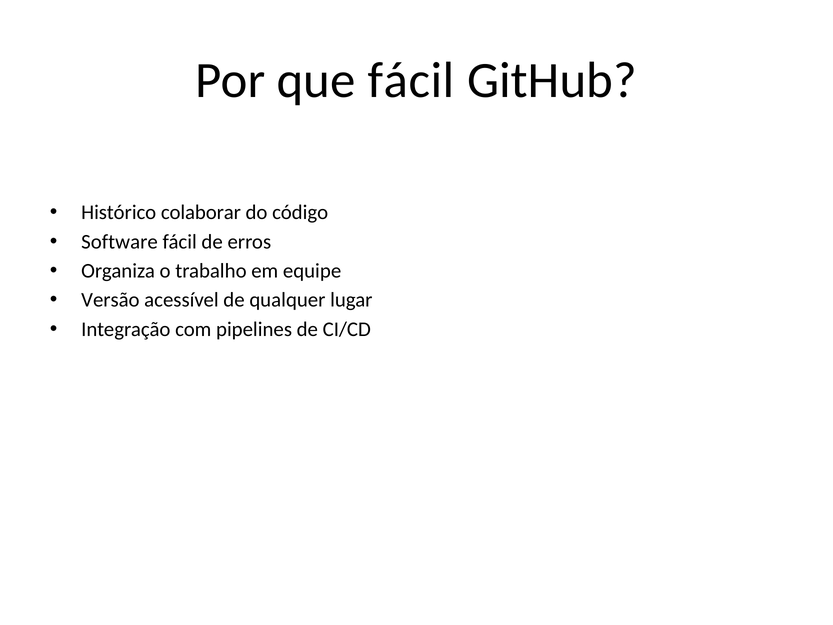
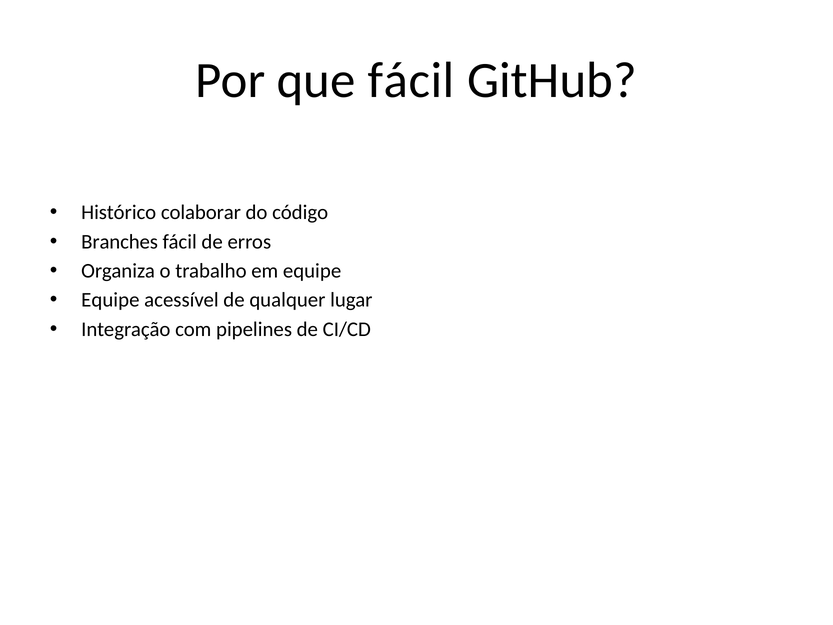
Software: Software -> Branches (120, 242)
Versão: Versão -> Equipe (110, 300)
